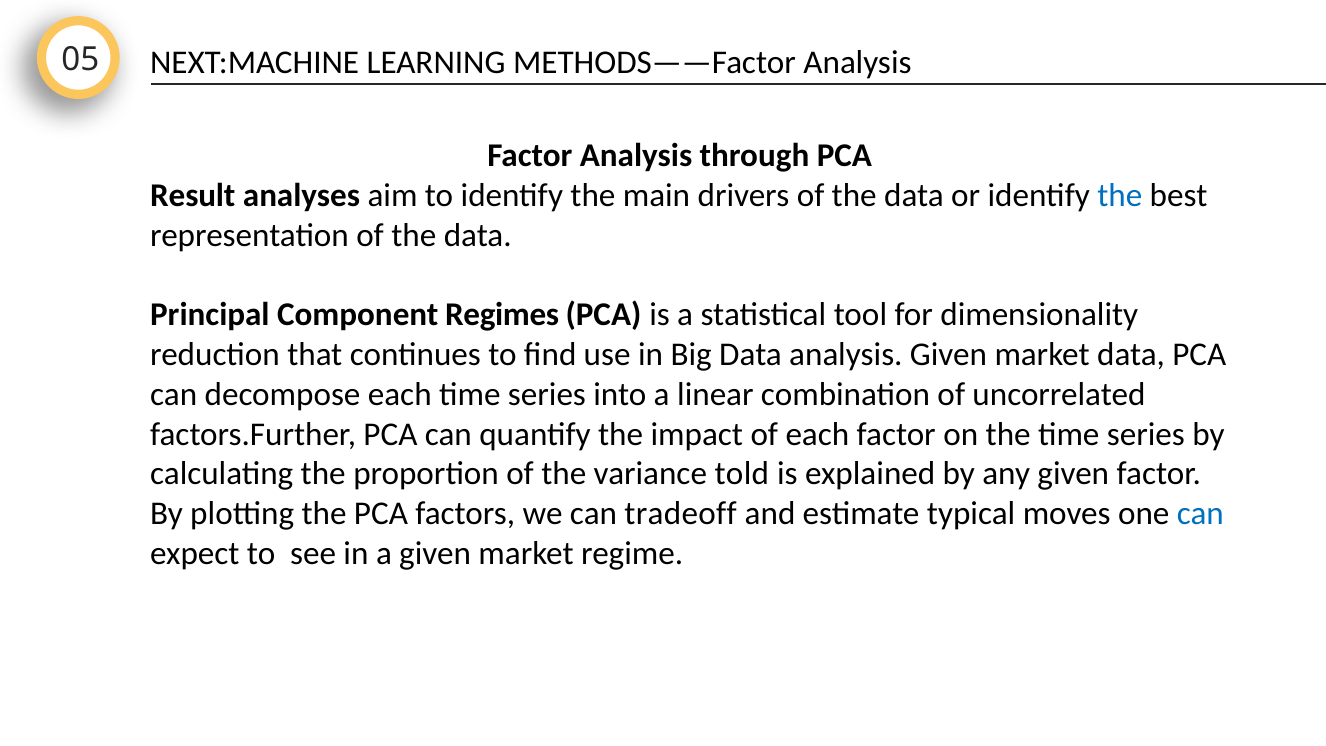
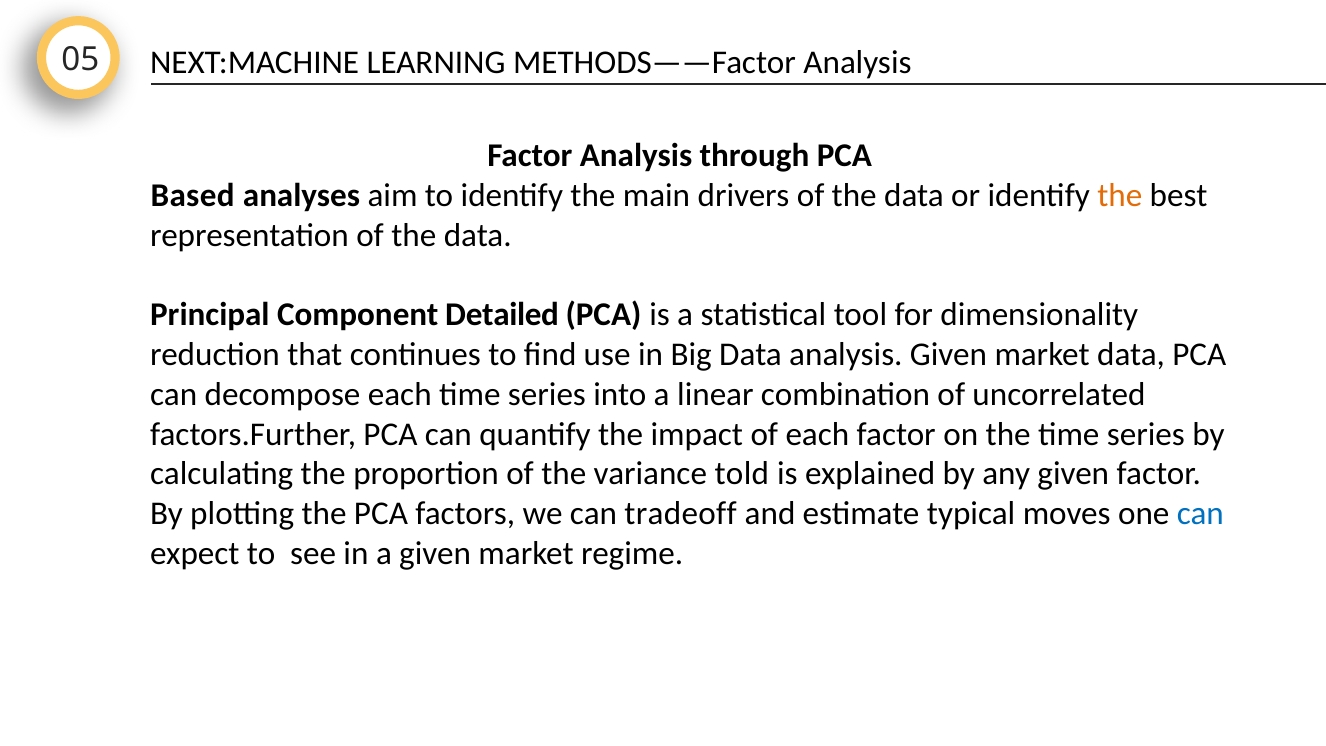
Result: Result -> Based (193, 195)
the colour: blue -> orange (1120, 195)
Regimes: Regimes -> Detailed (502, 315)
